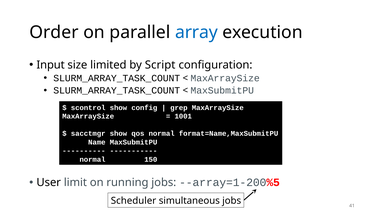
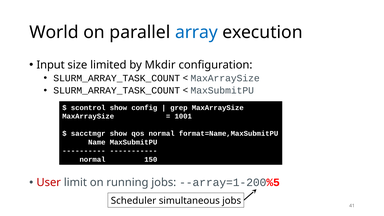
Order: Order -> World (54, 32)
Script: Script -> Mkdir (160, 65)
User colour: black -> red (49, 183)
